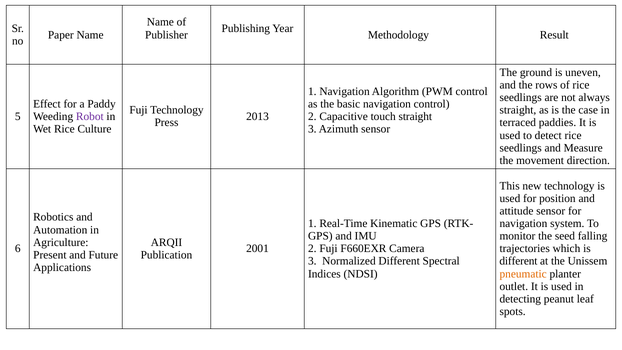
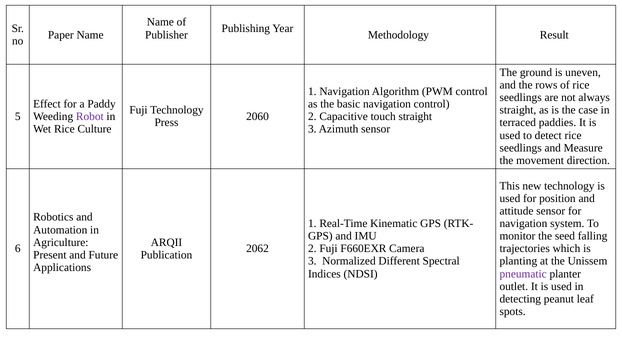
2013: 2013 -> 2060 (257, 116)
2001: 2001 -> 2062 (257, 249)
different: different -> planting (518, 261)
pneumatic colour: orange -> purple (523, 274)
